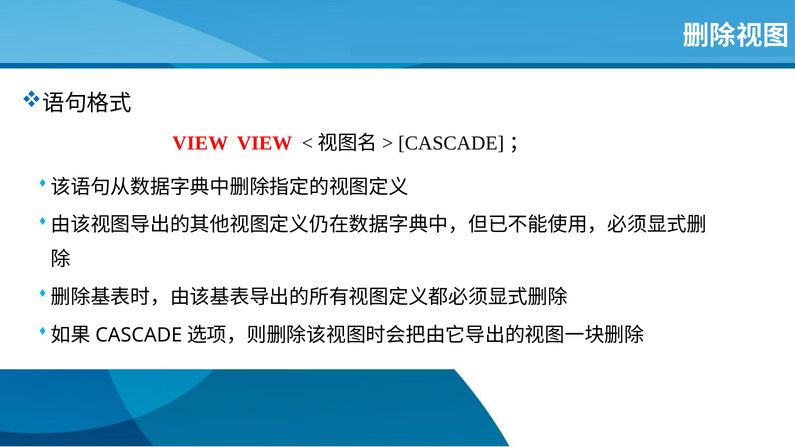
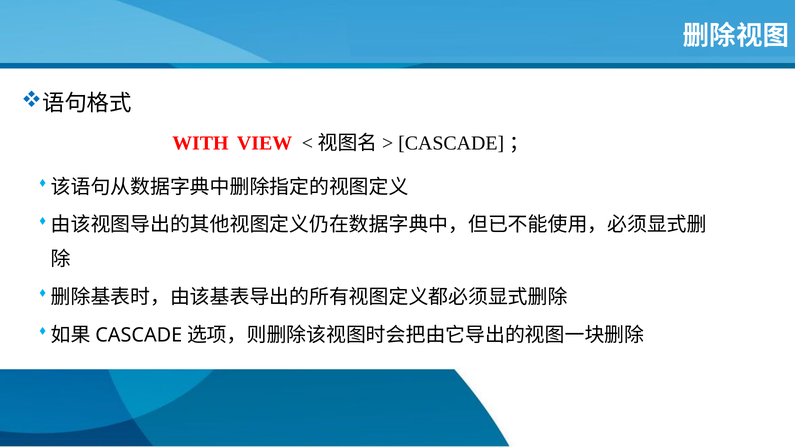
VIEW: VIEW -> WITH (200, 143)
